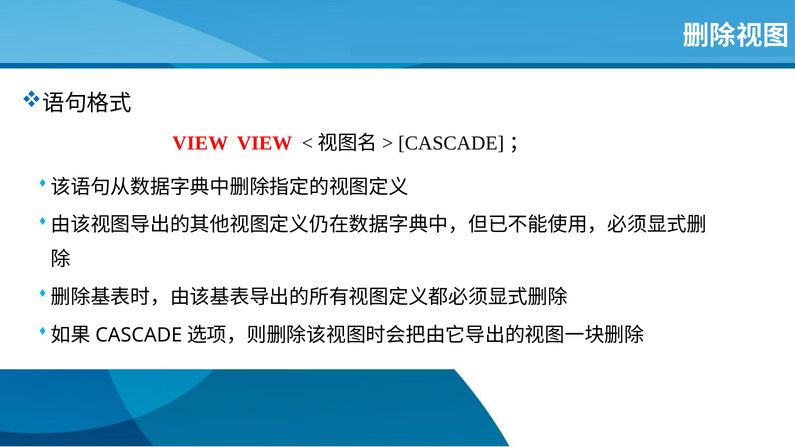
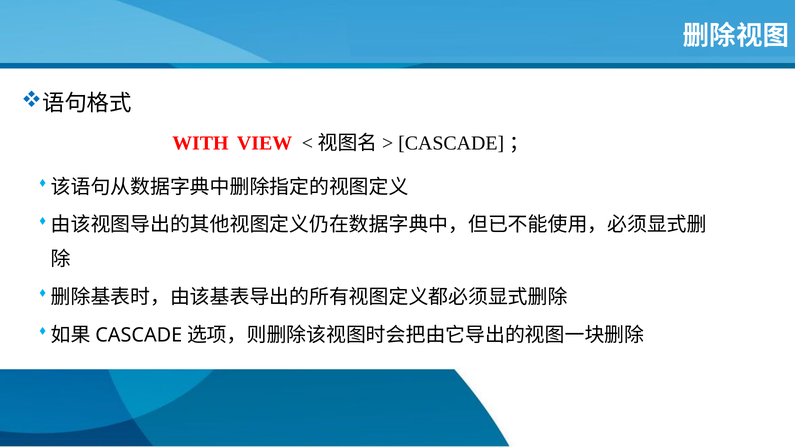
VIEW: VIEW -> WITH (200, 143)
